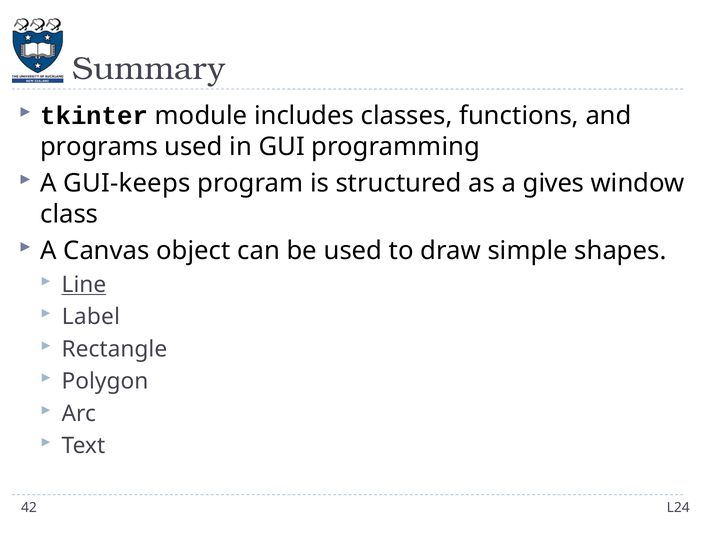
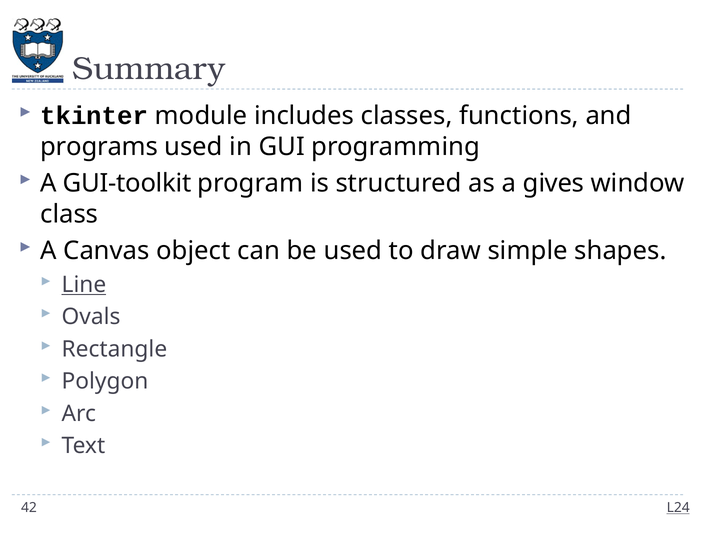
GUI-keeps: GUI-keeps -> GUI-toolkit (127, 183)
Label: Label -> Ovals (91, 317)
L24 underline: none -> present (678, 508)
